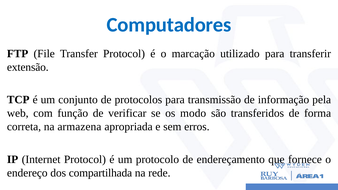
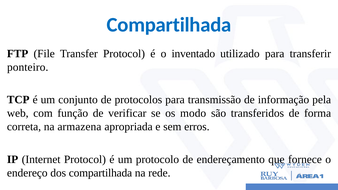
Computadores: Computadores -> Compartilhada (169, 25)
marcação: marcação -> inventado (193, 54)
extensão: extensão -> ponteiro (28, 67)
